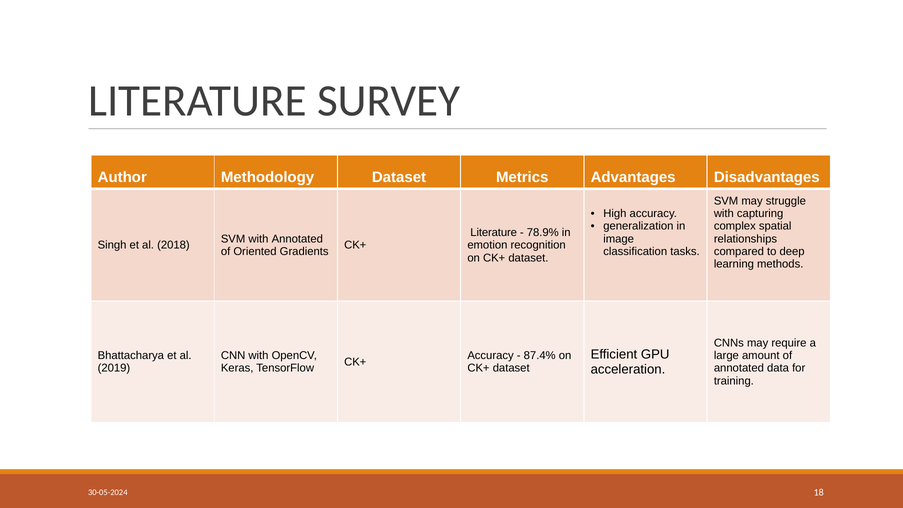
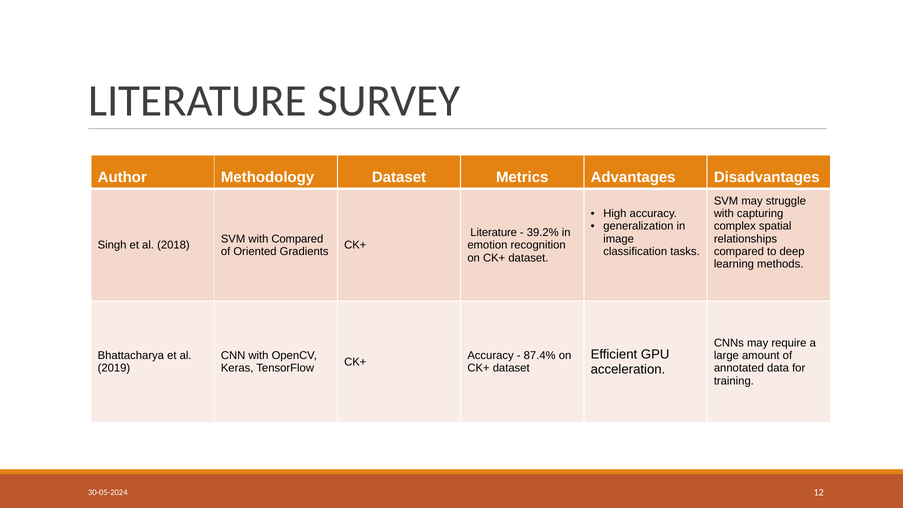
78.9%: 78.9% -> 39.2% (543, 233)
with Annotated: Annotated -> Compared (297, 239)
18: 18 -> 12 (819, 493)
